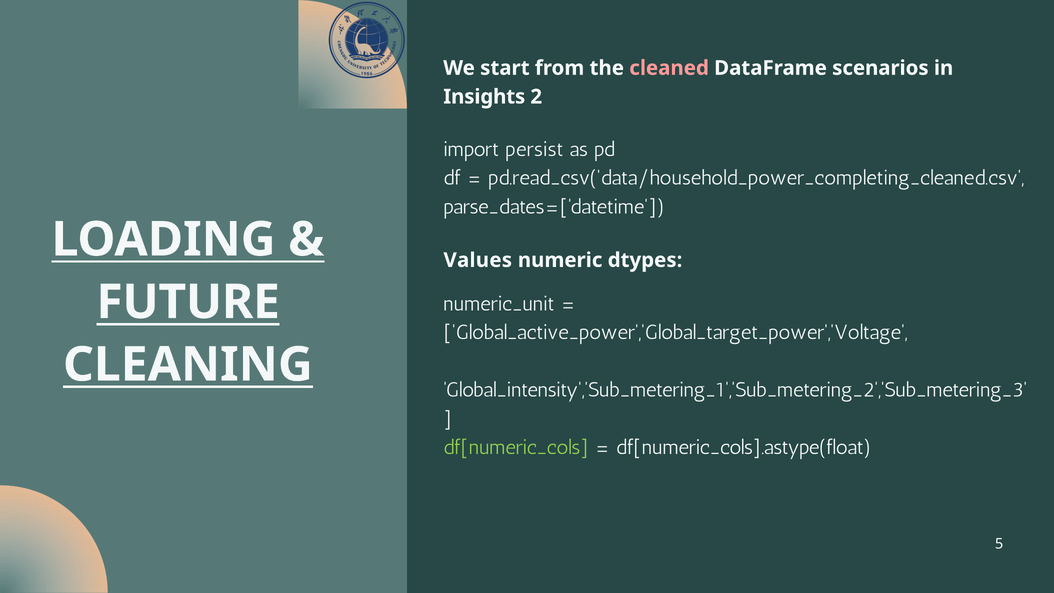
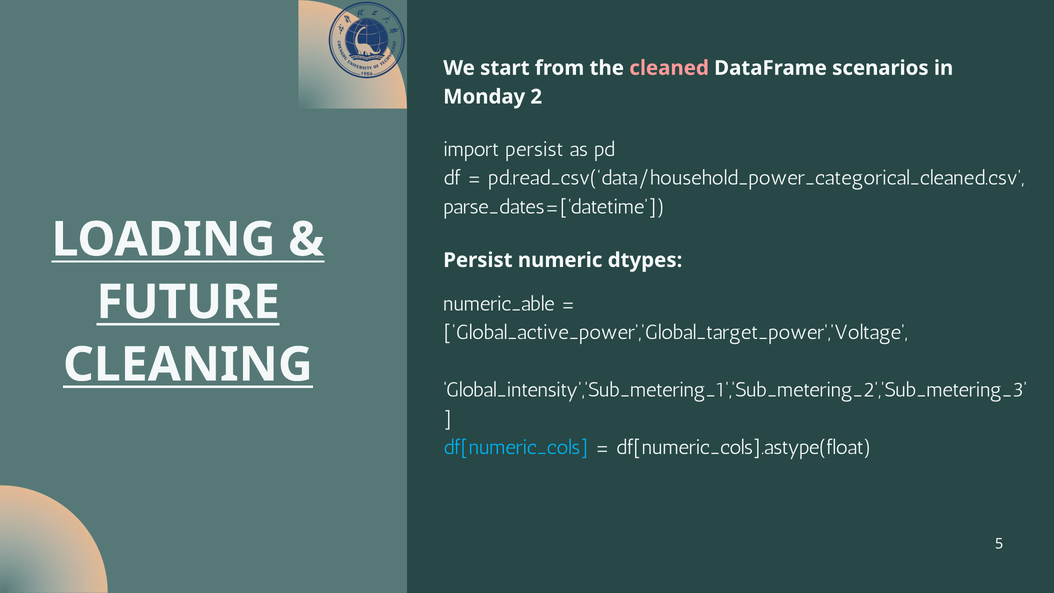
Insights: Insights -> Monday (484, 97)
pd.read_csv('data/household_power_completing_cleaned.csv: pd.read_csv('data/household_power_completing_cleaned.csv -> pd.read_csv('data/household_power_categorical_cleaned.csv (756, 178)
Values: Values -> Persist (478, 260)
numeric_unit: numeric_unit -> numeric_able (499, 304)
df[numeric_cols colour: light green -> light blue (516, 447)
